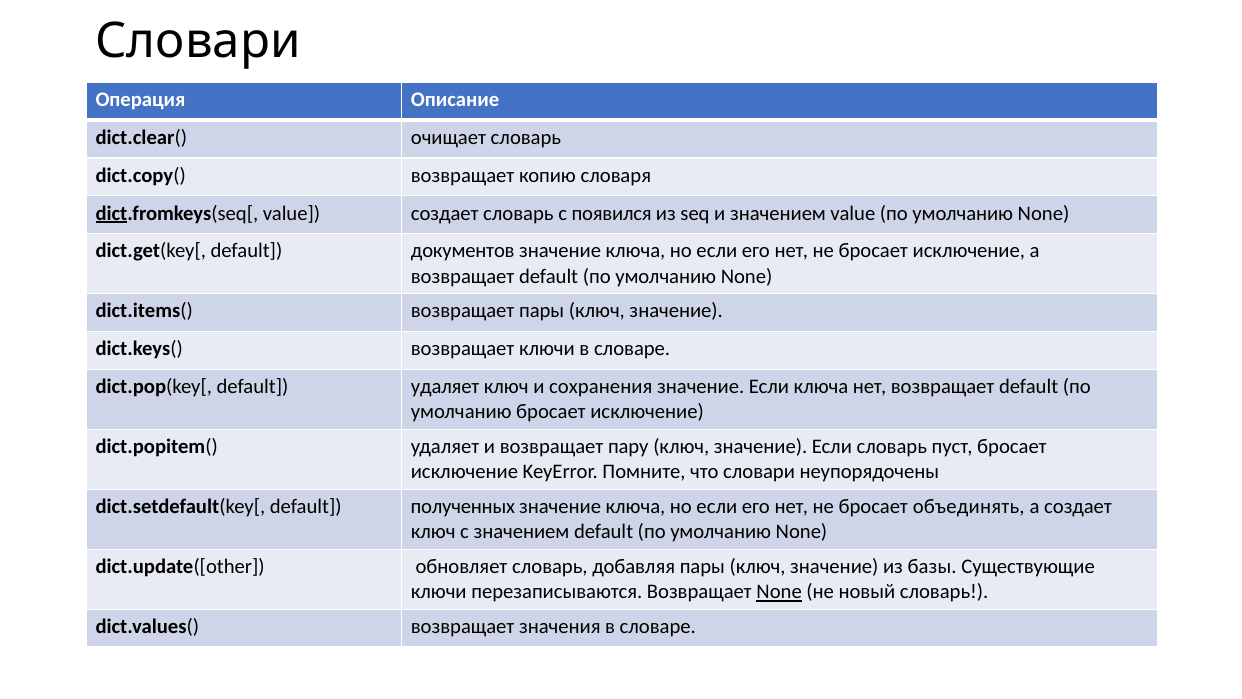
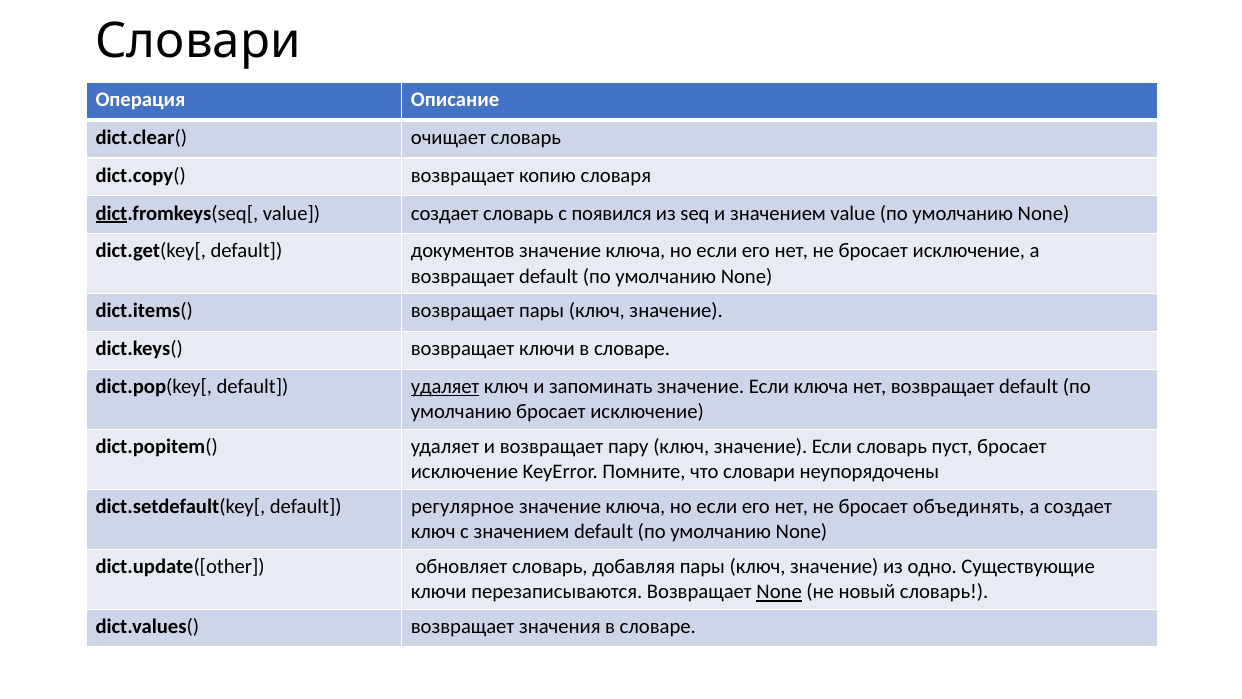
удаляет underline: none -> present (445, 386)
сохранения: сохранения -> запоминать (601, 386)
полученных: полученных -> регулярное (463, 506)
базы: базы -> одно (932, 566)
